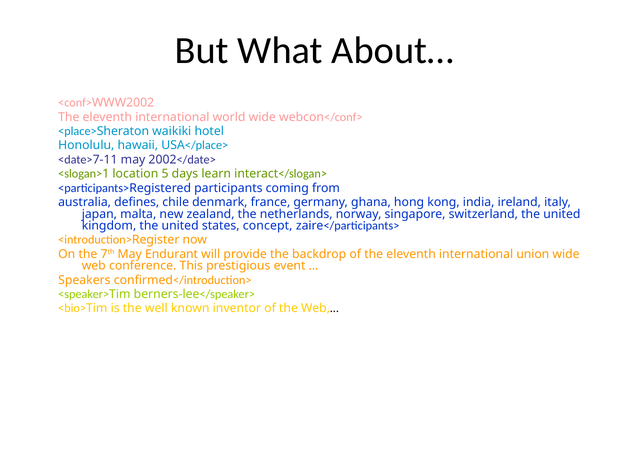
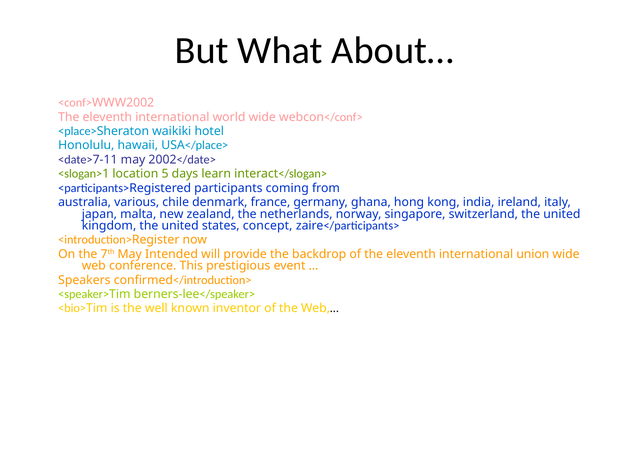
defines: defines -> various (137, 202)
Endurant: Endurant -> Intended (171, 254)
